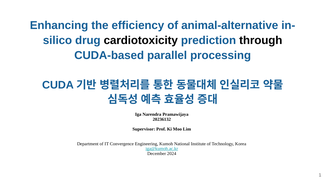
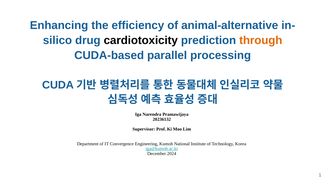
through colour: black -> orange (261, 40)
